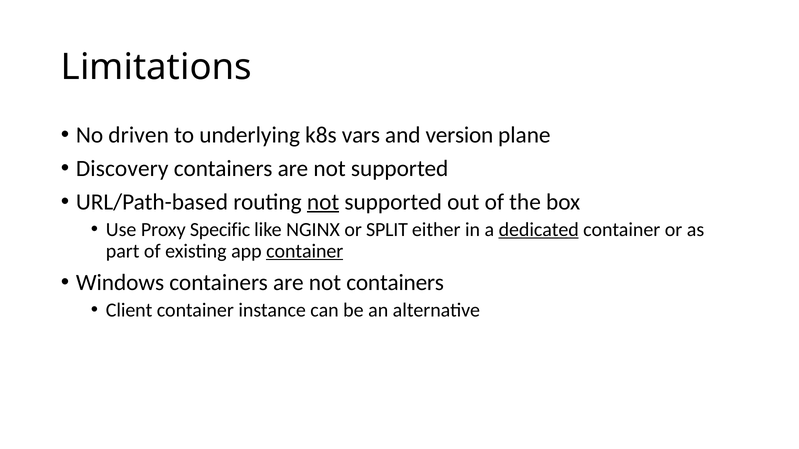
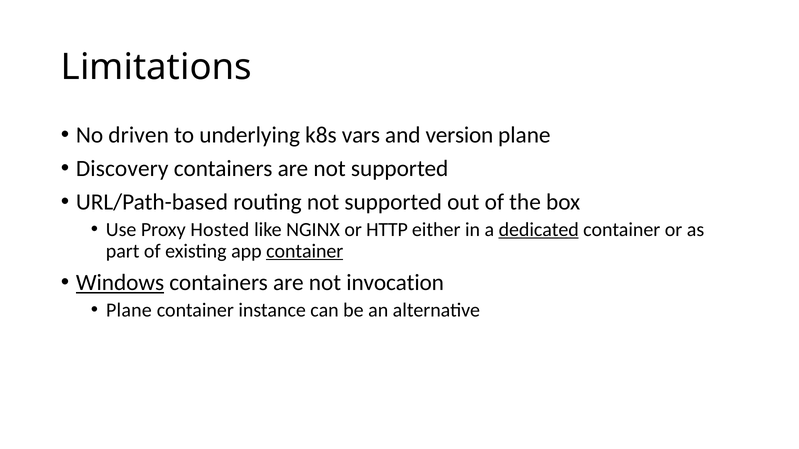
not underline: present -> none (323, 202)
Specific: Specific -> Hosted (220, 230)
SPLIT: SPLIT -> HTTP (387, 230)
Windows underline: none -> present (120, 283)
not containers: containers -> invocation (395, 283)
Client: Client -> Plane (129, 310)
